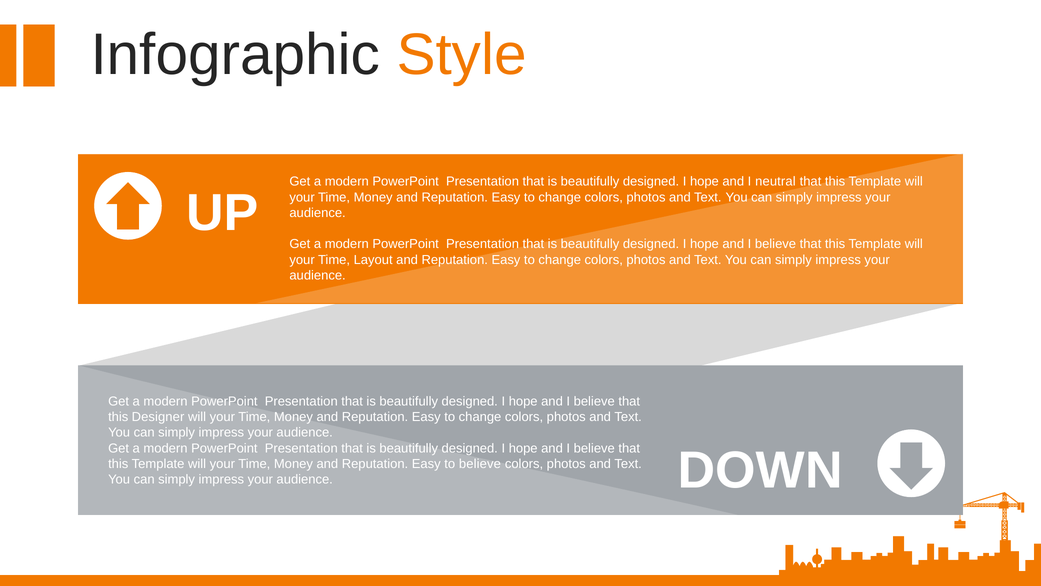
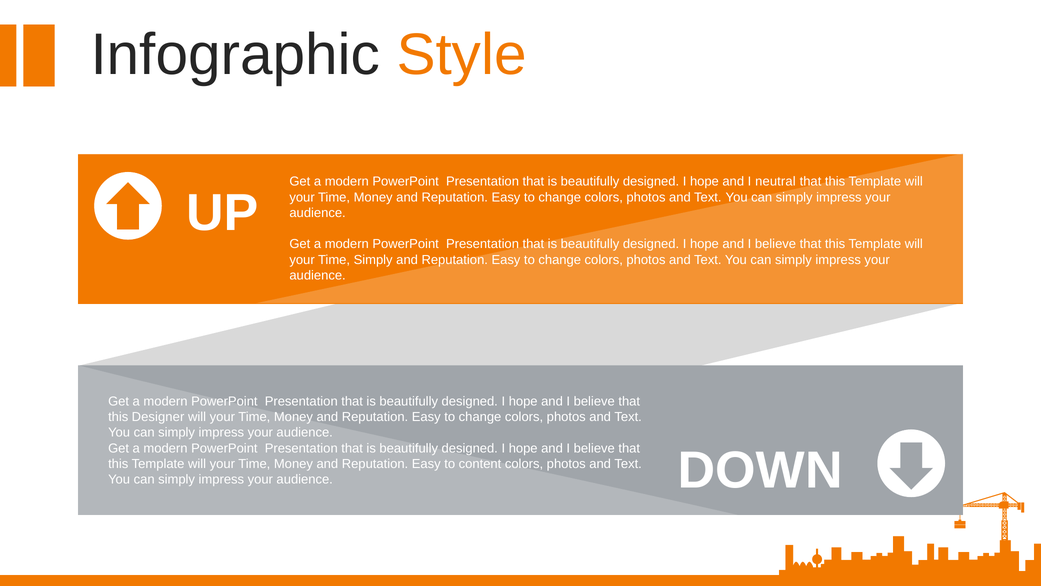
Time Layout: Layout -> Simply (373, 260)
to believe: believe -> content (480, 464)
